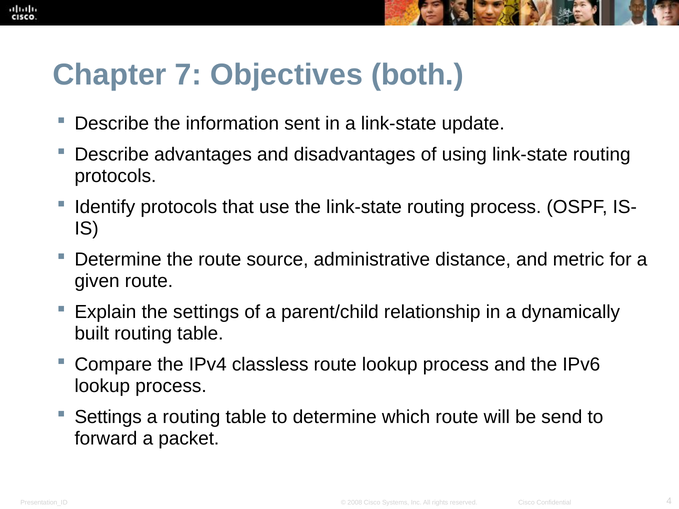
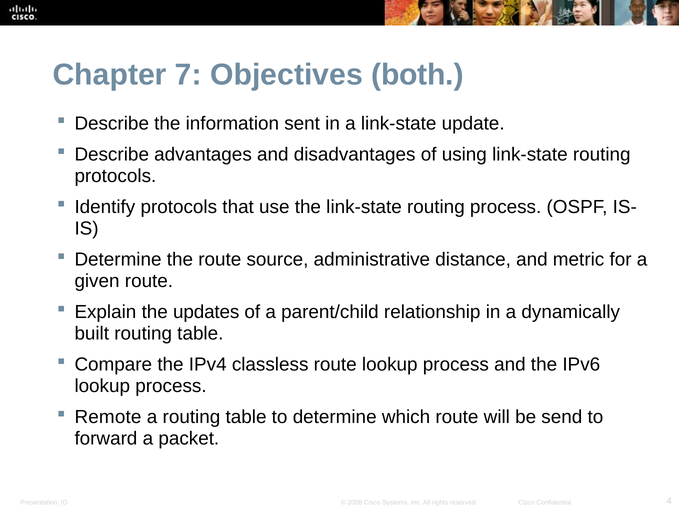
the settings: settings -> updates (206, 312)
Settings: Settings -> Remote (108, 417)
